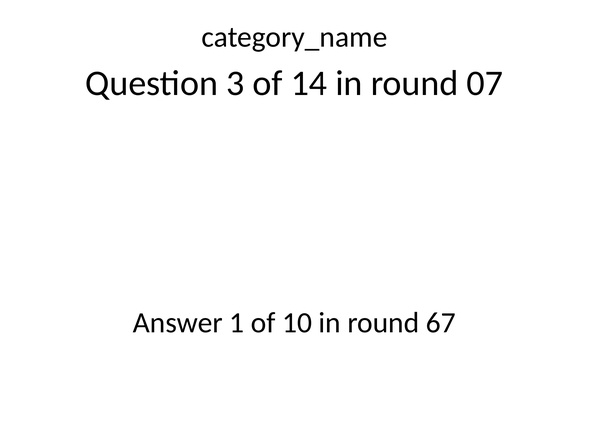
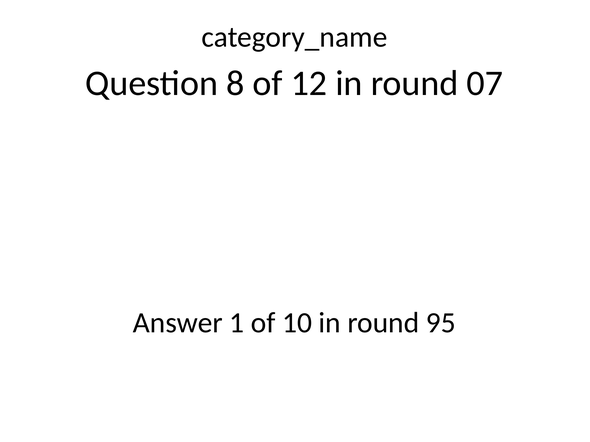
3: 3 -> 8 (235, 83)
14: 14 -> 12 (309, 83)
67: 67 -> 95 (441, 323)
